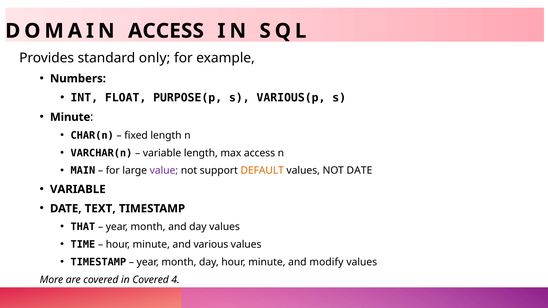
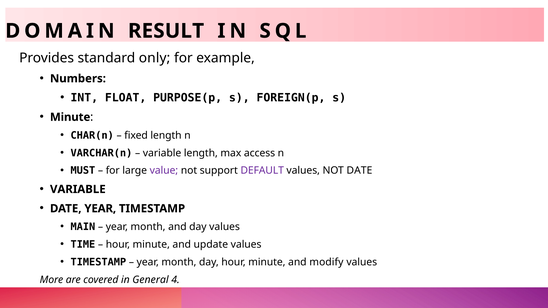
DOMAIN ACCESS: ACCESS -> RESULT (166, 31)
VARIOUS(p: VARIOUS(p -> FOREIGN(p (291, 98)
MAIN: MAIN -> MUST (83, 171)
DEFAULT colour: orange -> purple (262, 171)
DATE TEXT: TEXT -> YEAR (100, 209)
THAT: THAT -> MAIN (83, 227)
various: various -> update (211, 245)
in Covered: Covered -> General (150, 280)
